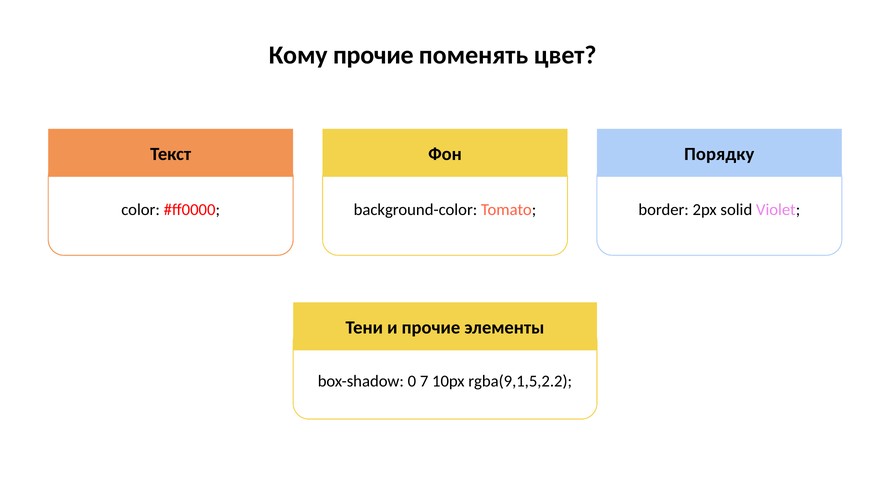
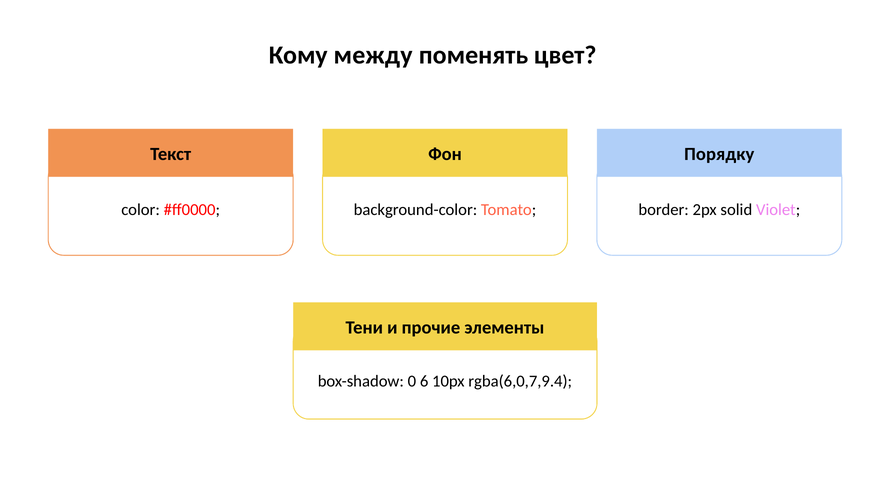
Кому прочие: прочие -> между (373, 55)
7: 7 -> 6 (424, 381)
rgba(9,1,5,2.2: rgba(9,1,5,2.2 -> rgba(6,0,7,9.4 (520, 381)
